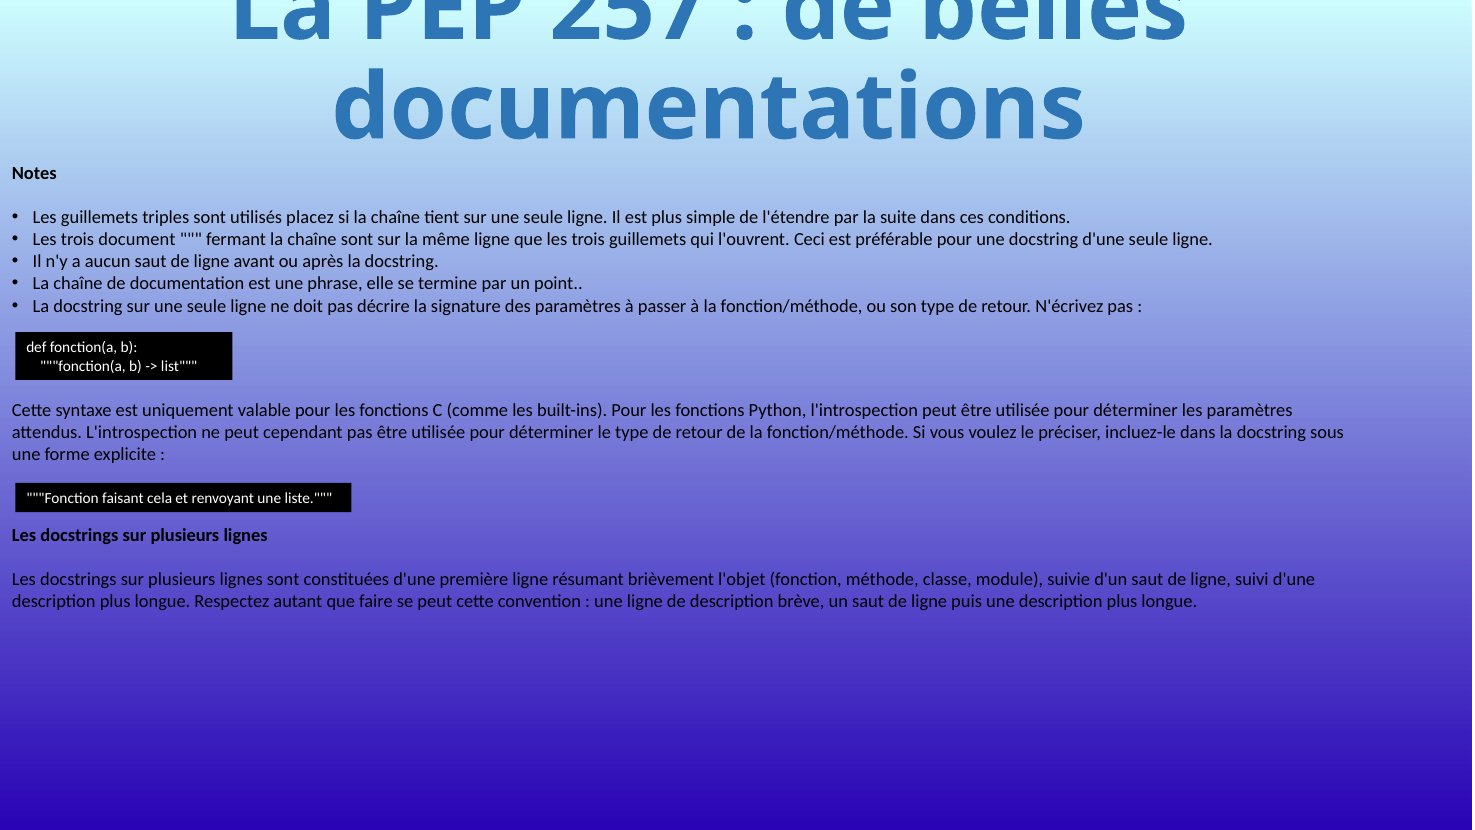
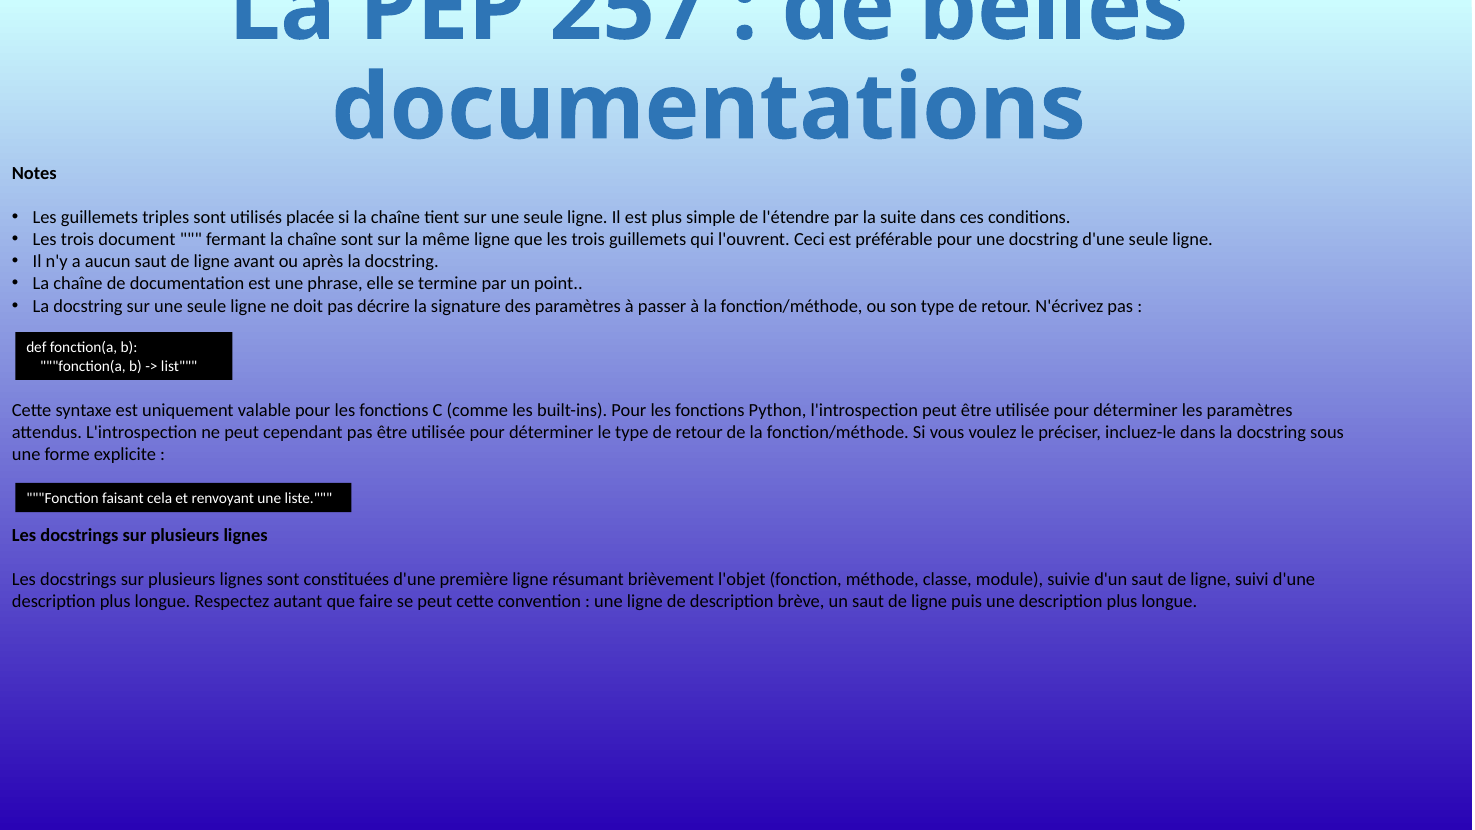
placez: placez -> placée (310, 217)
